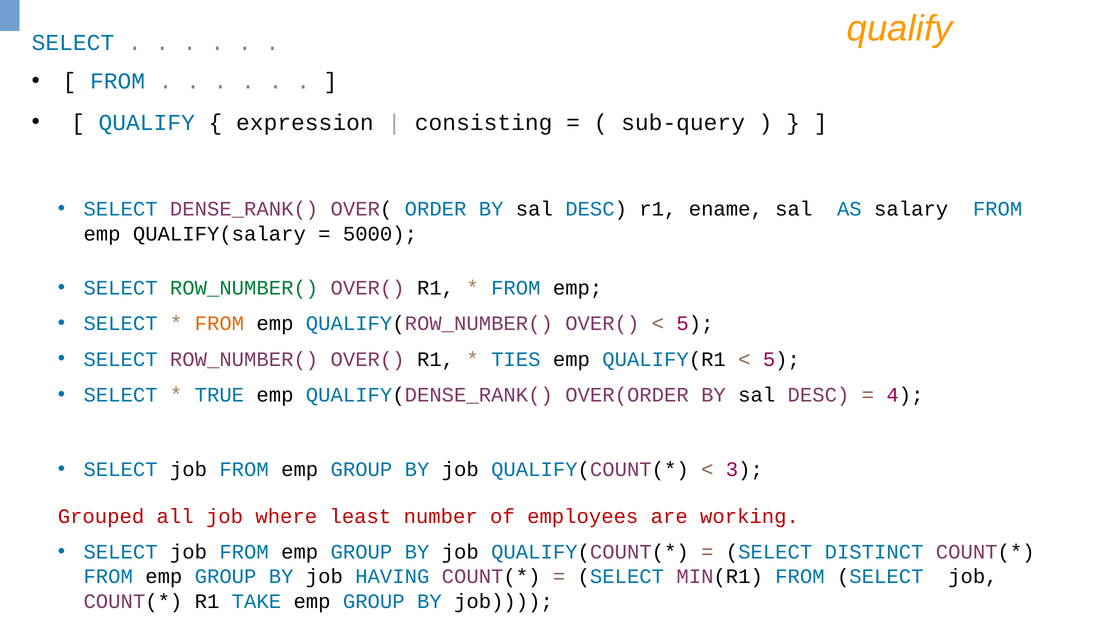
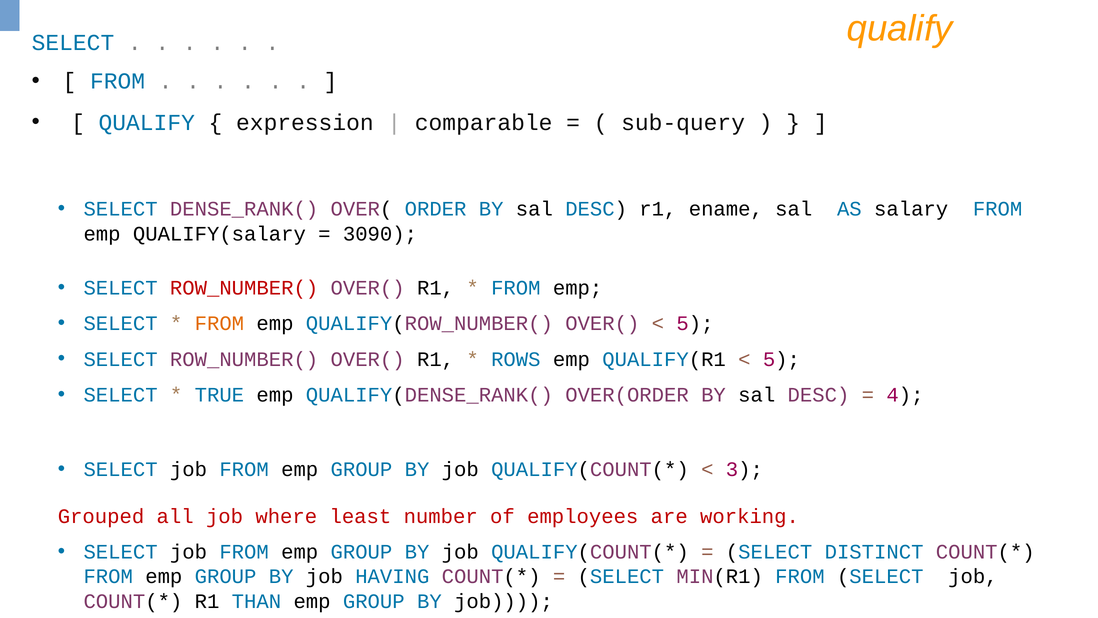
consisting: consisting -> comparable (484, 122)
5000: 5000 -> 3090 (380, 234)
ROW_NUMBER( colour: green -> red (244, 288)
TIES: TIES -> ROWS (516, 359)
TAKE: TAKE -> THAN (256, 601)
